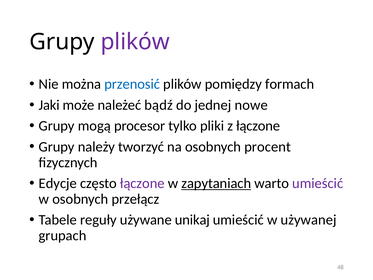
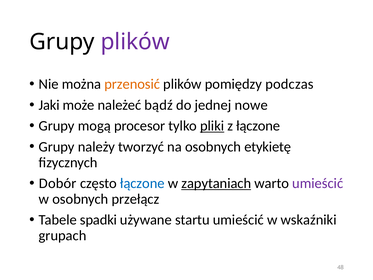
przenosić colour: blue -> orange (132, 84)
formach: formach -> podczas (290, 84)
pliki underline: none -> present (212, 126)
procent: procent -> etykietę (268, 147)
Edycje: Edycje -> Dobór (58, 183)
łączone colour: purple -> blue (142, 183)
reguły: reguły -> spadki (98, 220)
unikaj: unikaj -> startu (192, 220)
używanej: używanej -> wskaźniki (309, 220)
